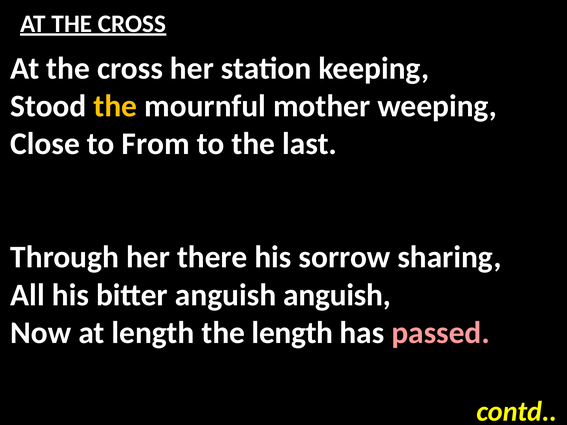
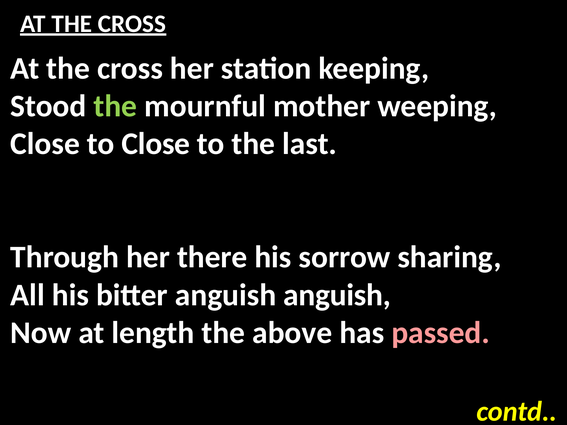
the colour: yellow -> light green (115, 106)
to From: From -> Close (156, 144)
the length: length -> above (292, 333)
